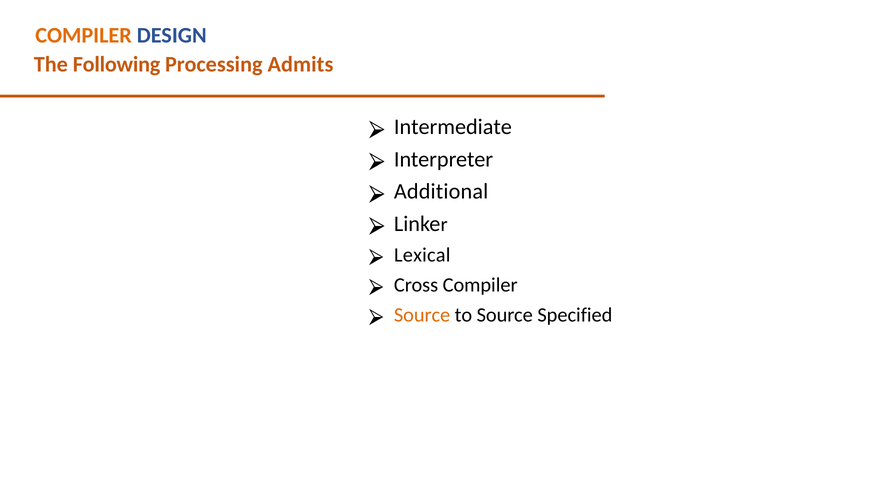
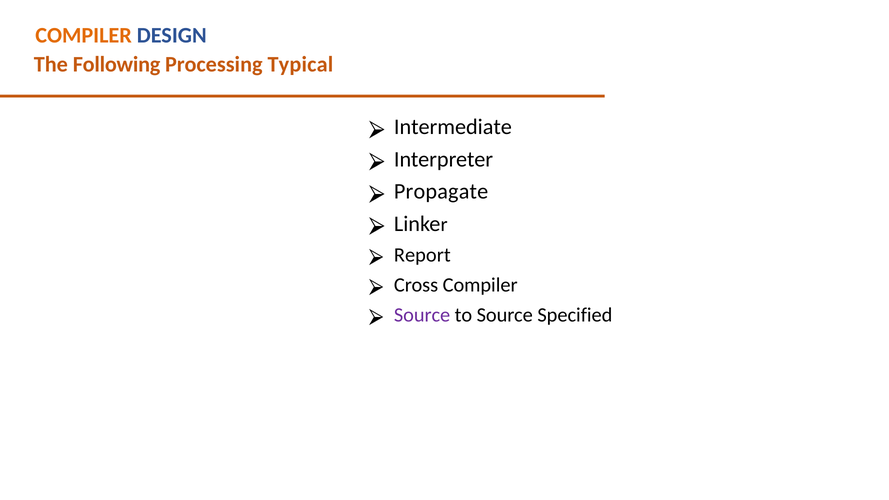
Admits: Admits -> Typical (300, 64)
Additional: Additional -> Propagate (441, 192)
Lexical: Lexical -> Report (422, 255)
Source colour: orange -> purple (422, 315)
